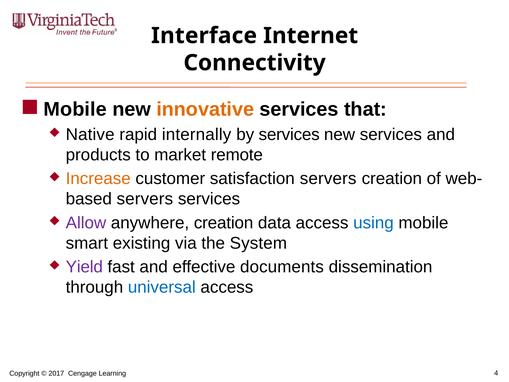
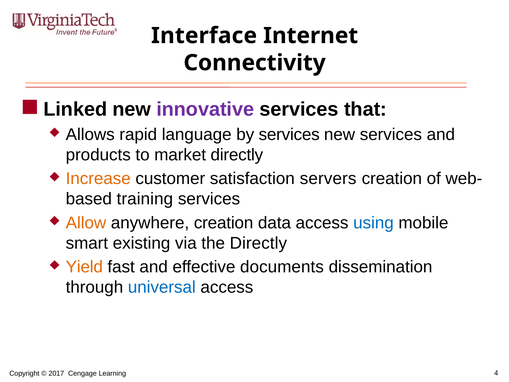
Mobile: Mobile -> Linked (75, 109)
innovative colour: orange -> purple (205, 109)
Native: Native -> Allows (90, 134)
internally: internally -> language (197, 134)
market remote: remote -> directly (237, 155)
servers: servers -> training (145, 199)
Allow colour: purple -> orange (86, 223)
the System: System -> Directly (258, 243)
Yield colour: purple -> orange (84, 267)
